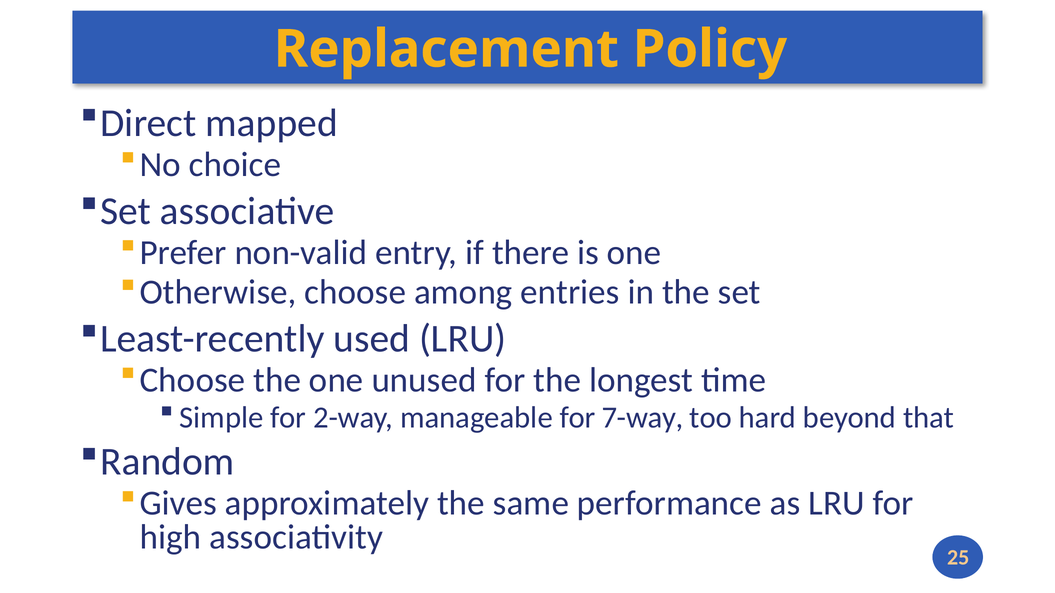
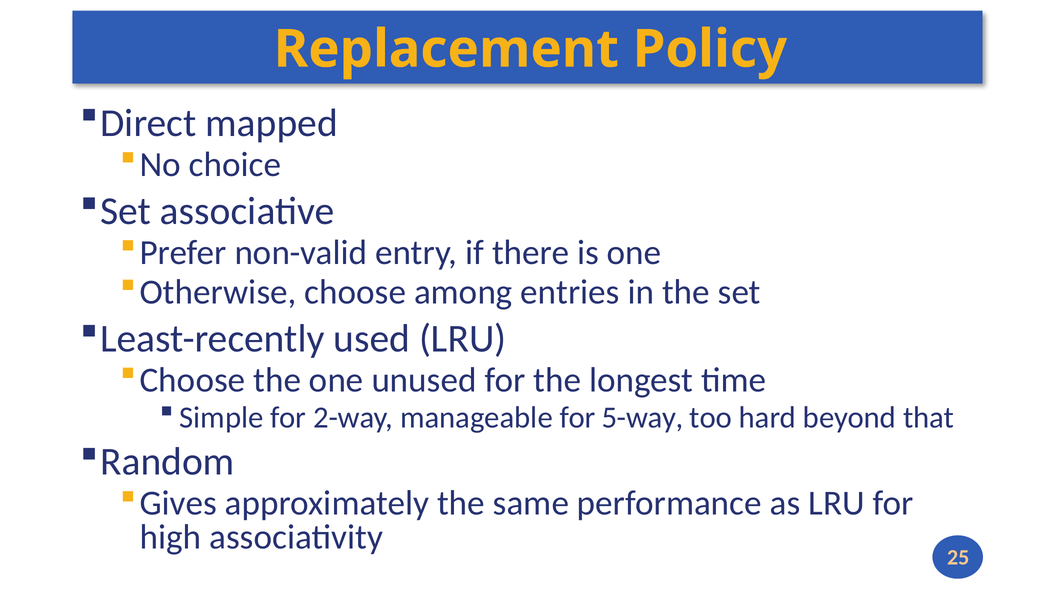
7-way: 7-way -> 5-way (643, 418)
